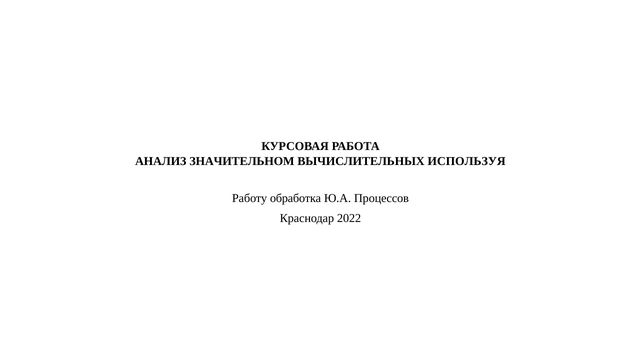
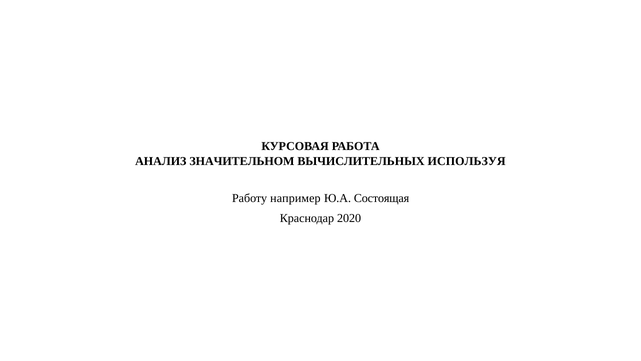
обработка: обработка -> например (295, 198)
Процессов: Процессов -> Состоящая (382, 198)
2022: 2022 -> 2020 (349, 218)
